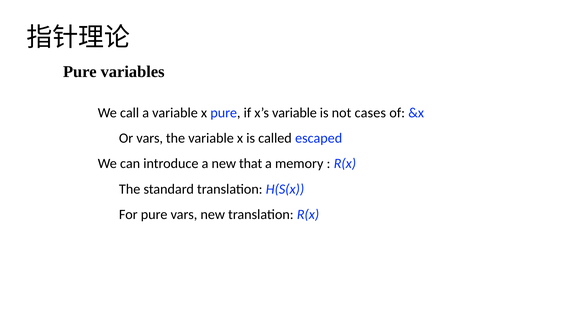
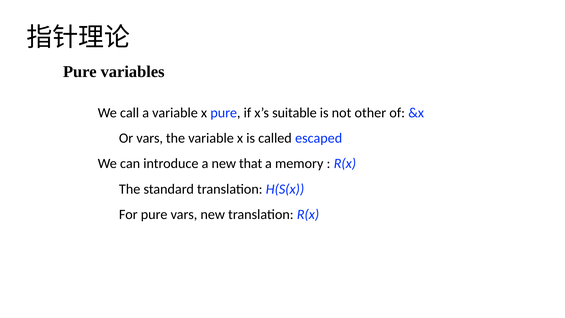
x’s variable: variable -> suitable (294, 113)
cases: cases -> other (370, 113)
